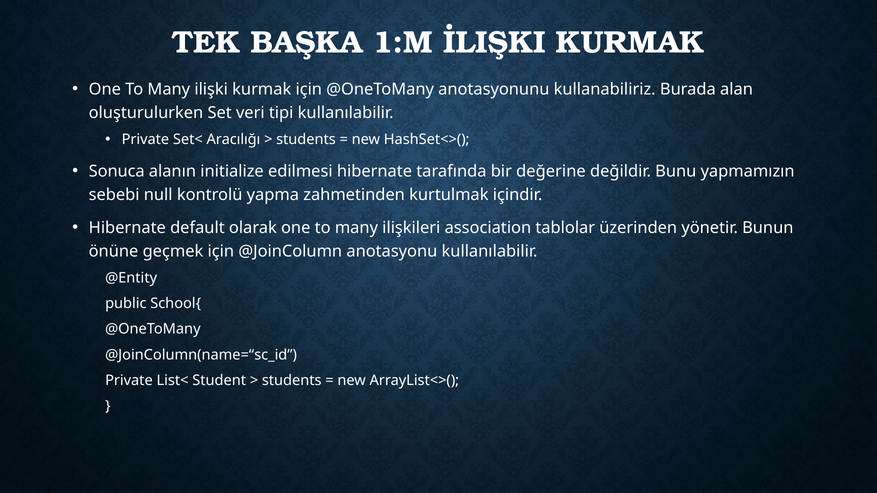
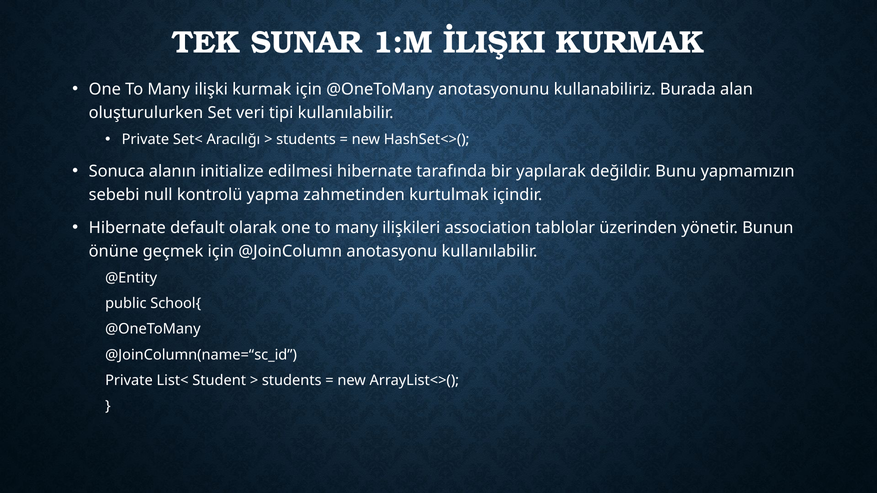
BAŞKA: BAŞKA -> SUNAR (307, 43)
değerine: değerine -> yapılarak (551, 172)
